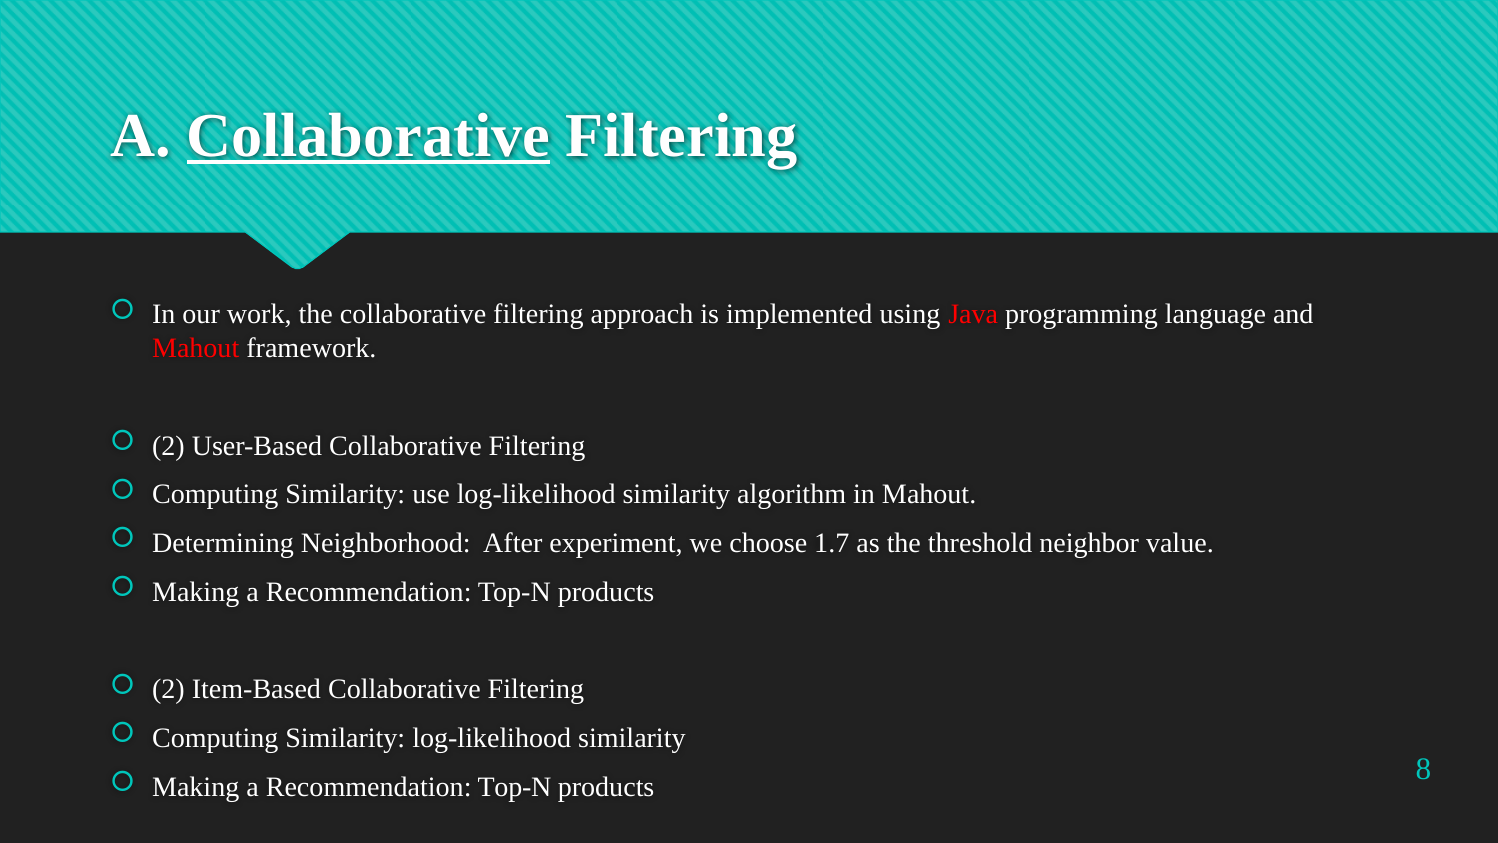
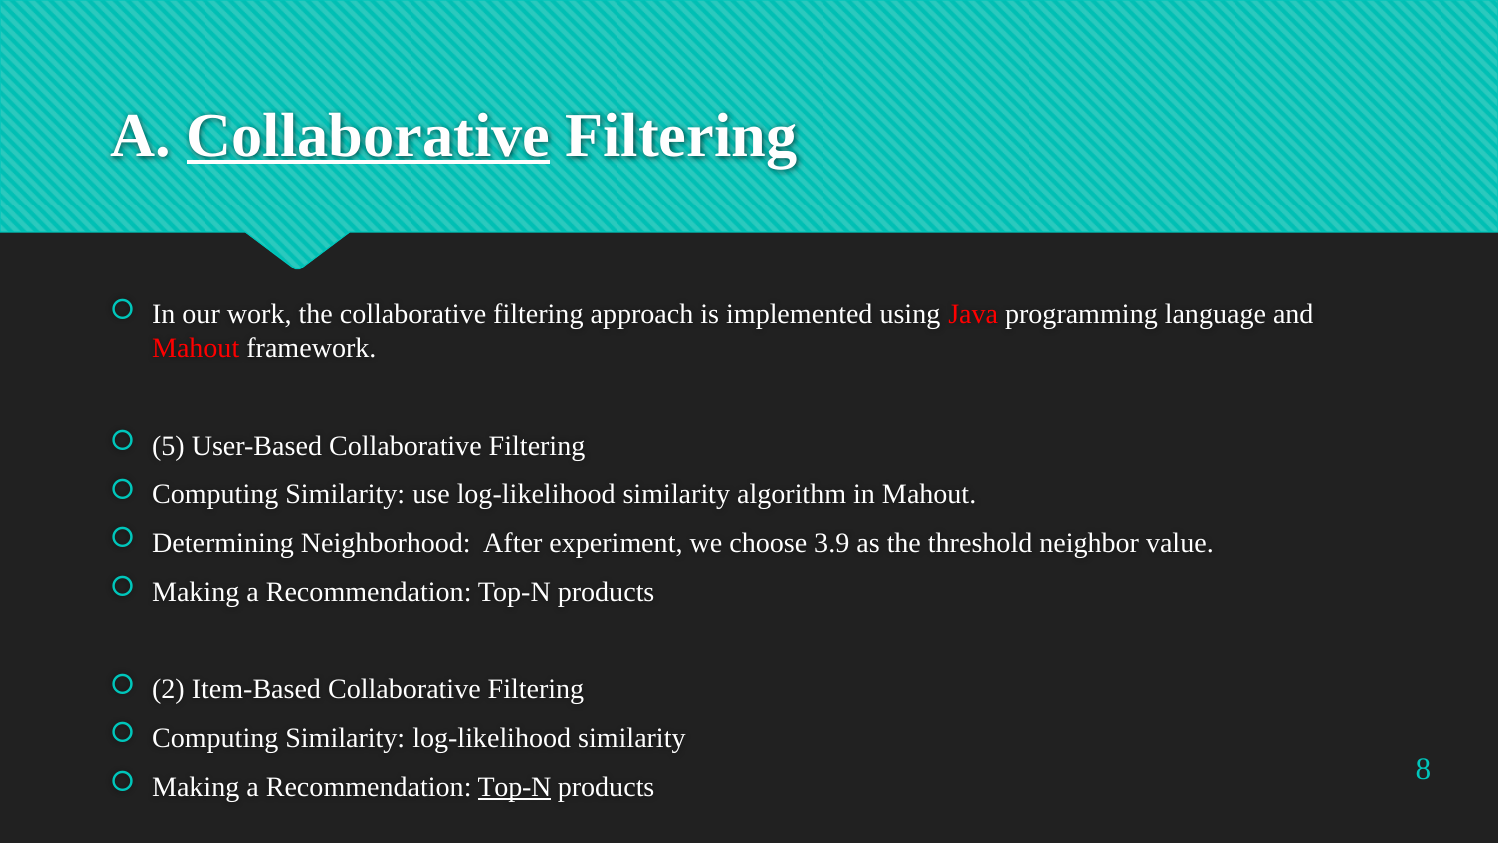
2: 2 -> 5 (168, 446)
1.7: 1.7 -> 3.9 (832, 543)
Top-N underline: none -> present (515, 787)
